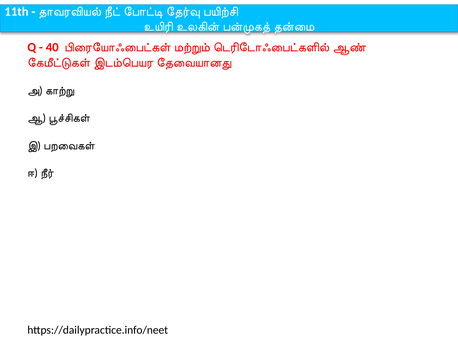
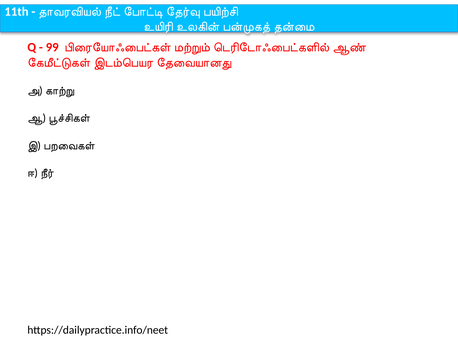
40: 40 -> 99 (52, 47)
